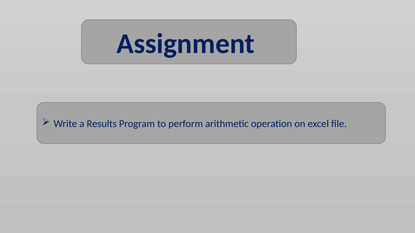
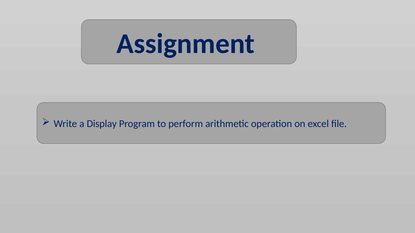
Results: Results -> Display (102, 124)
